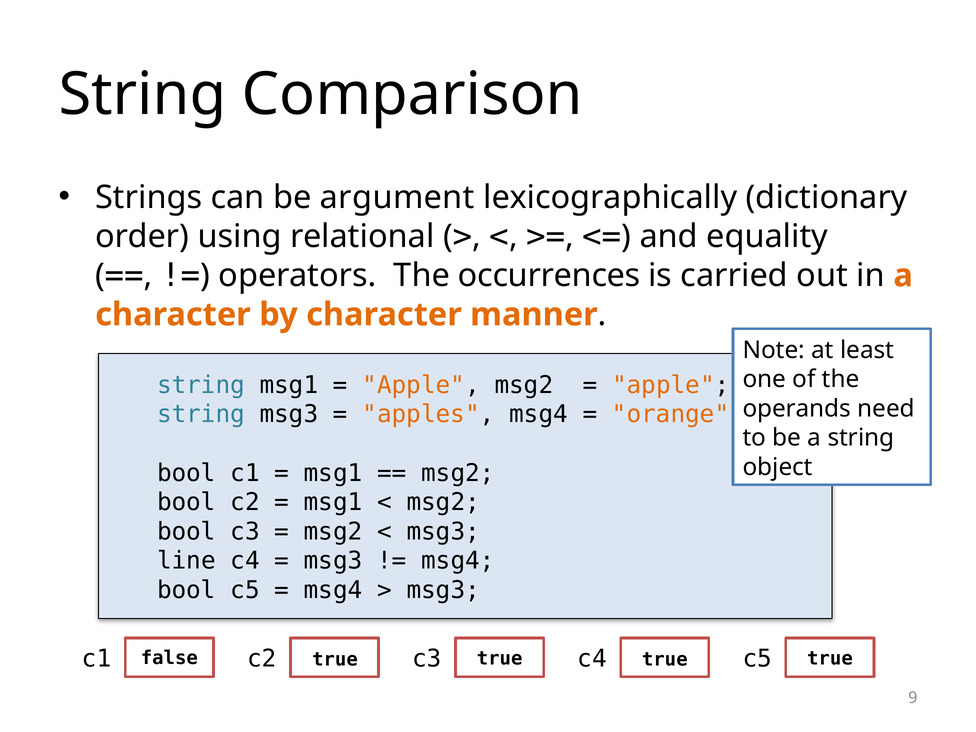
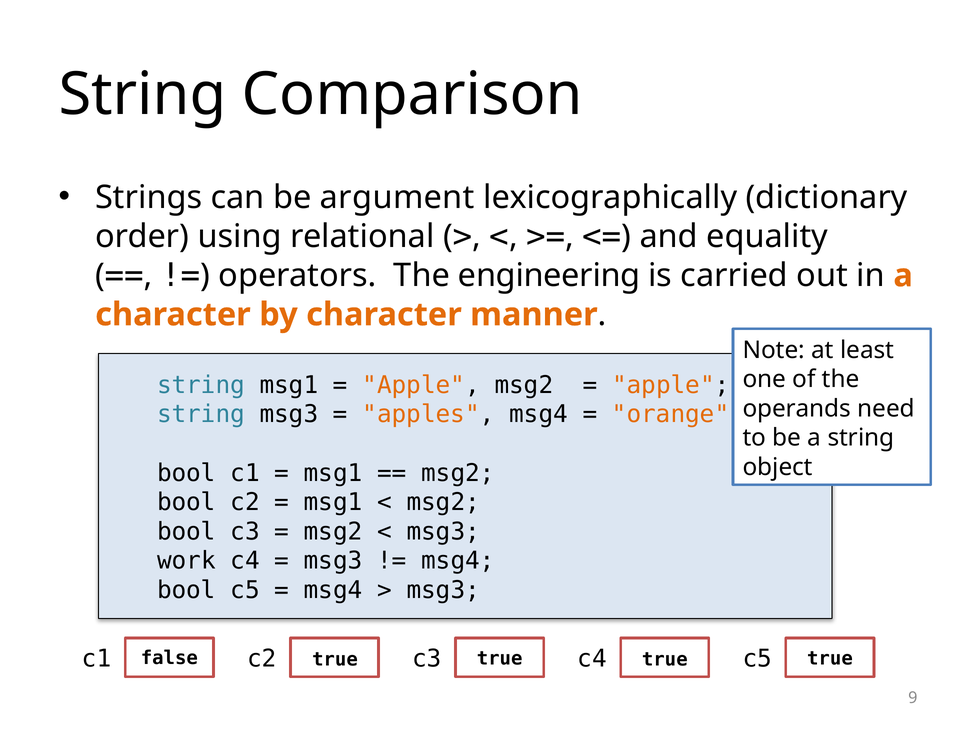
occurrences: occurrences -> engineering (549, 276)
line: line -> work (186, 561)
